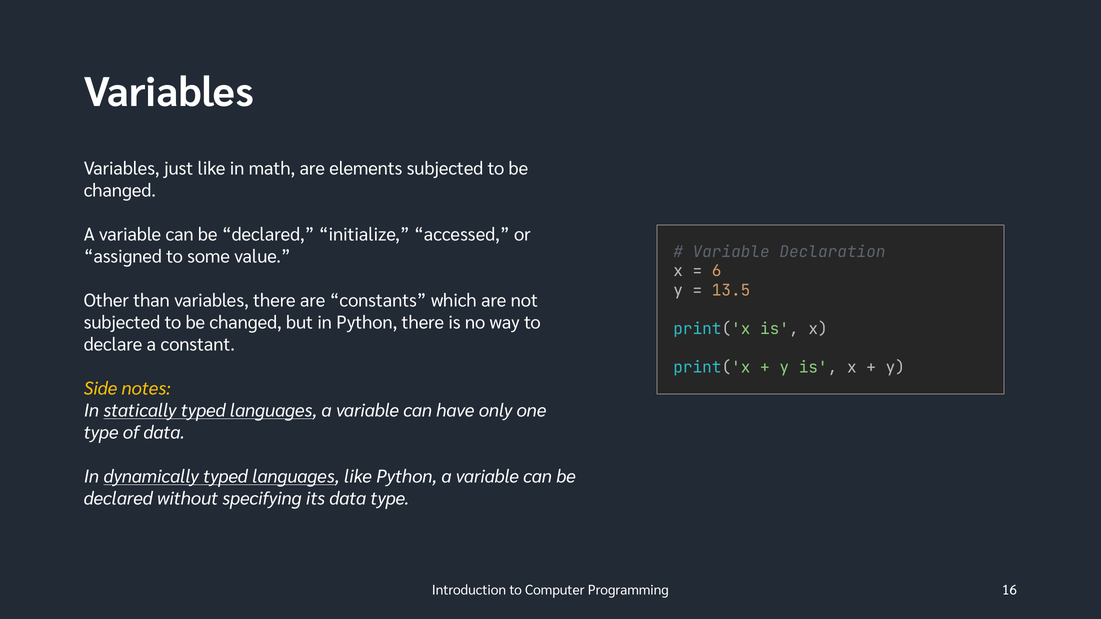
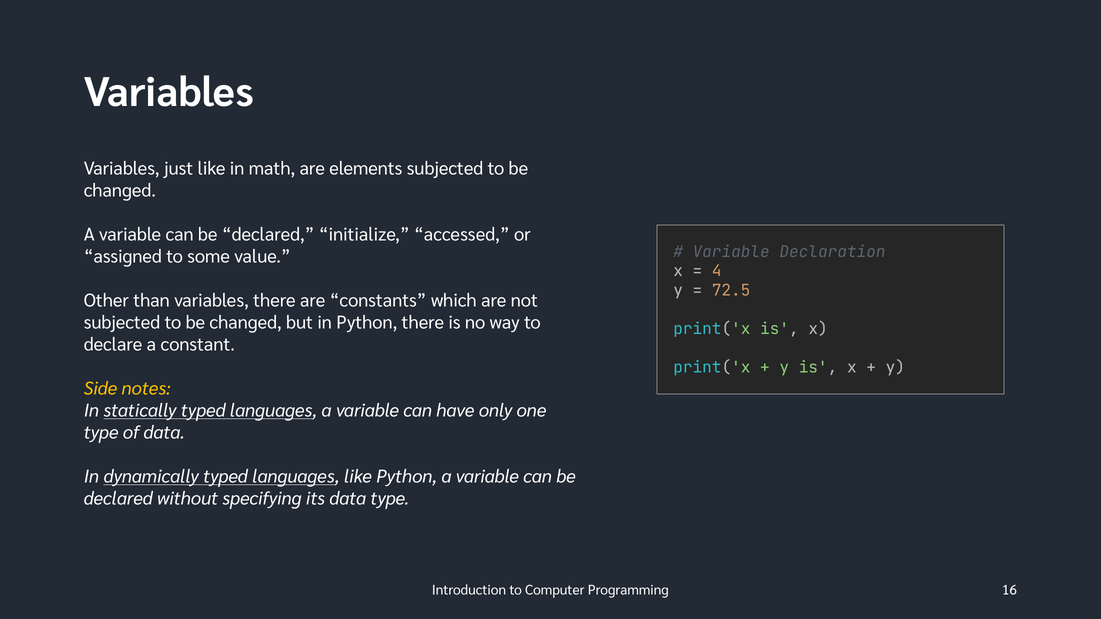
6: 6 -> 4 (717, 271)
13.5: 13.5 -> 72.5 (731, 291)
